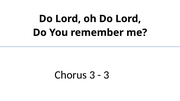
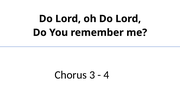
3: 3 -> 4 (106, 75)
